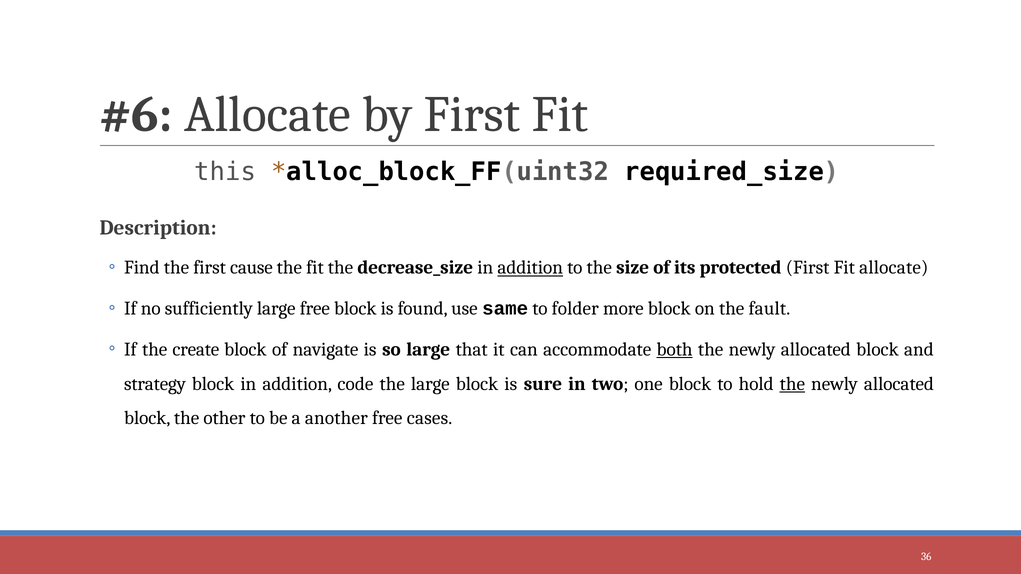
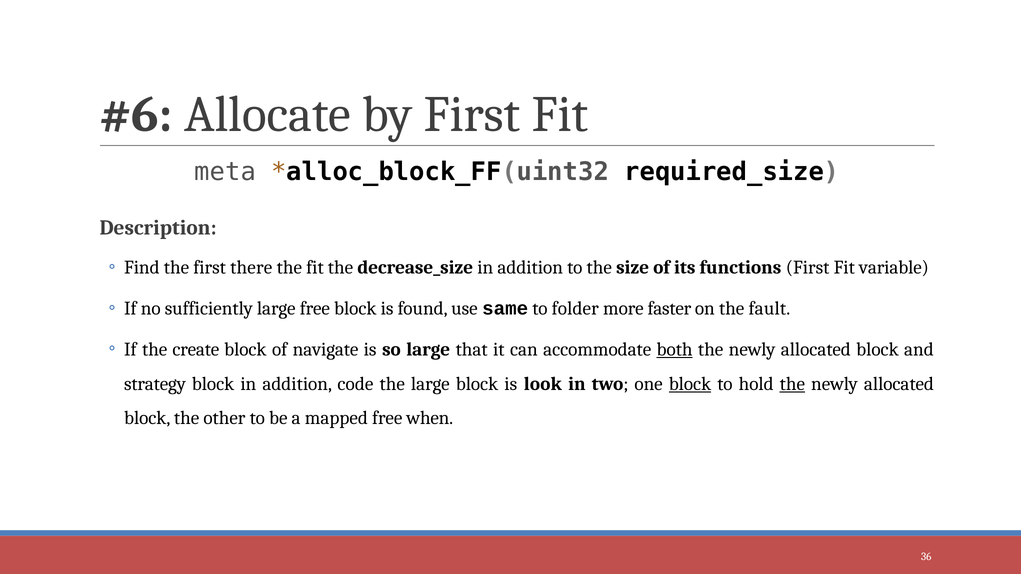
this: this -> meta (225, 172)
cause: cause -> there (251, 268)
addition underline: present -> none (530, 268)
protected: protected -> functions (740, 268)
Fit allocate: allocate -> variable (894, 268)
more block: block -> faster (669, 309)
sure: sure -> look (543, 384)
block underline: none -> present (690, 384)
another: another -> mapped (336, 418)
cases: cases -> when (430, 418)
